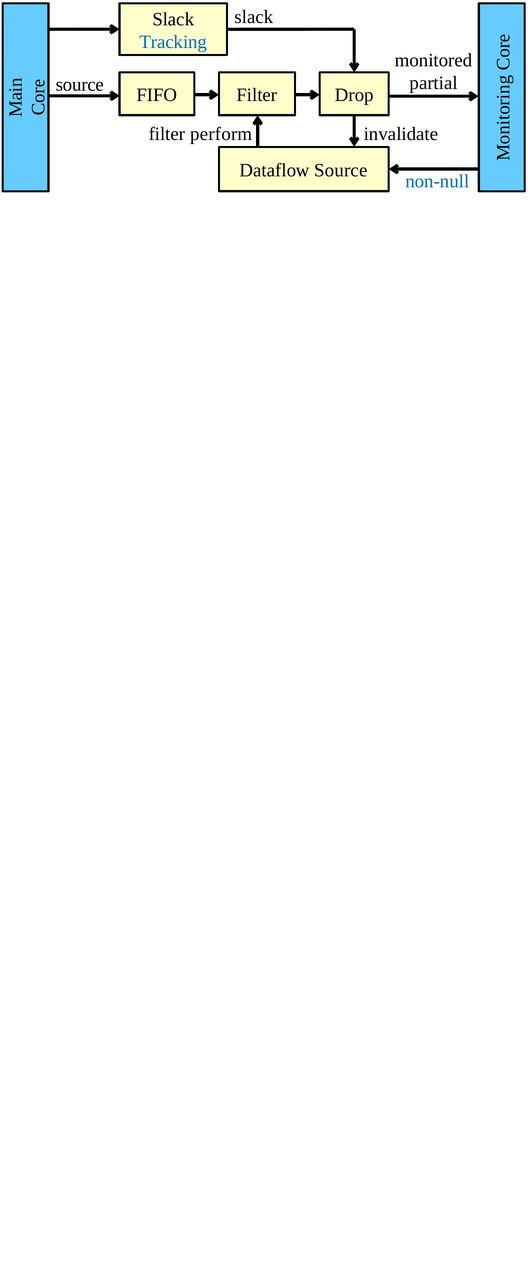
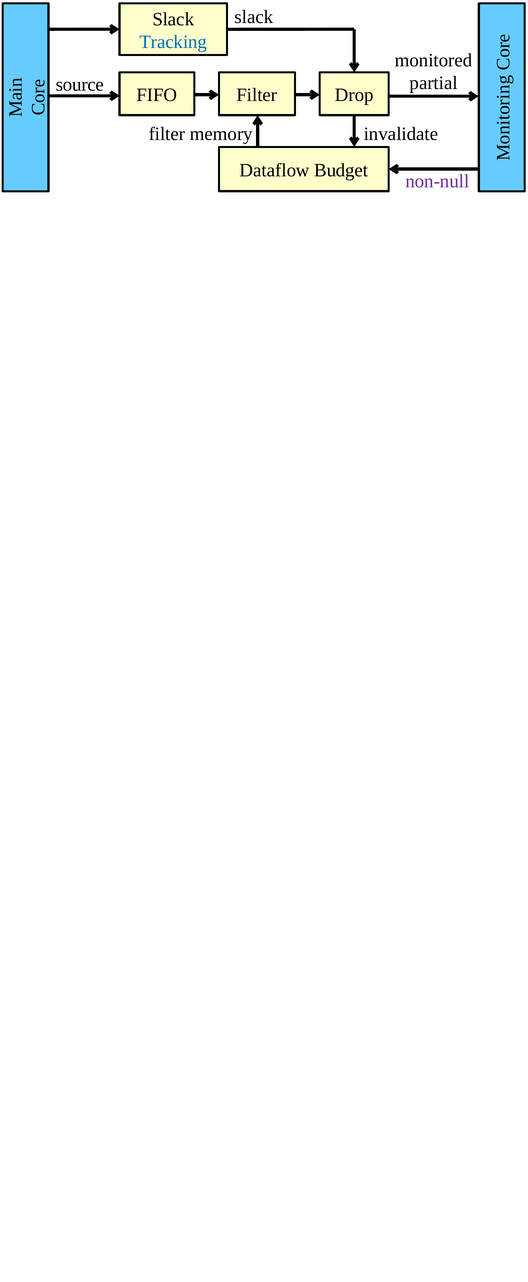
perform: perform -> memory (221, 134)
Dataflow Source: Source -> Budget (341, 170)
non-null colour: blue -> purple (437, 181)
